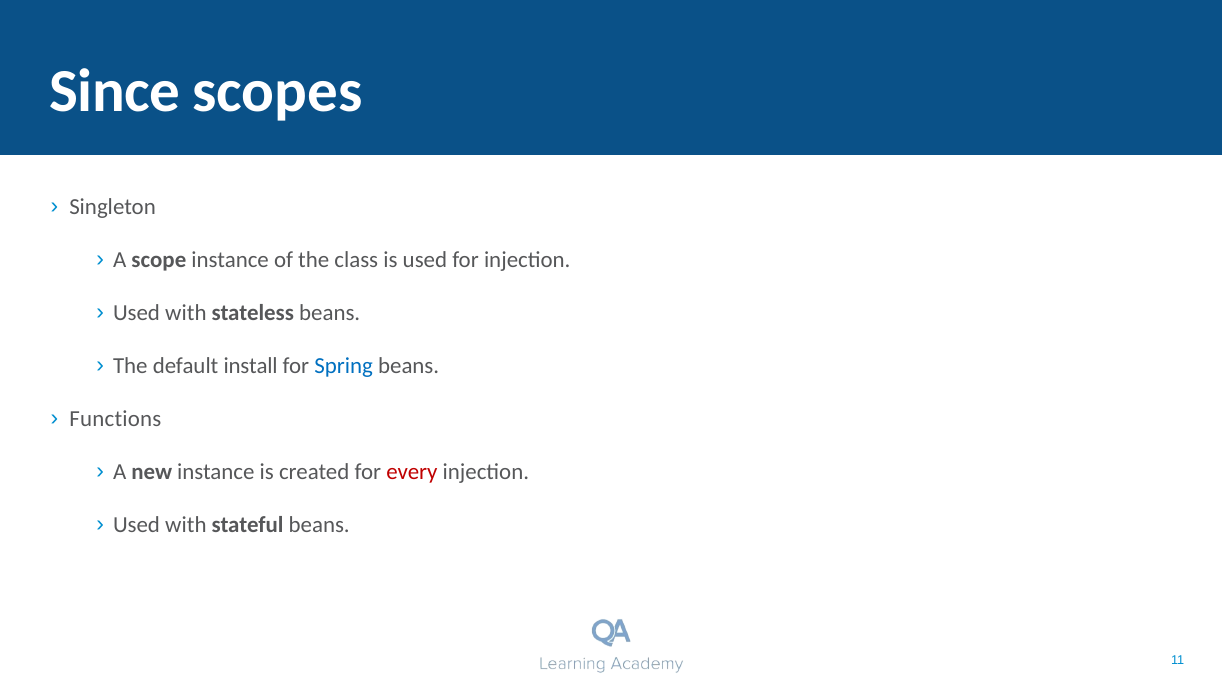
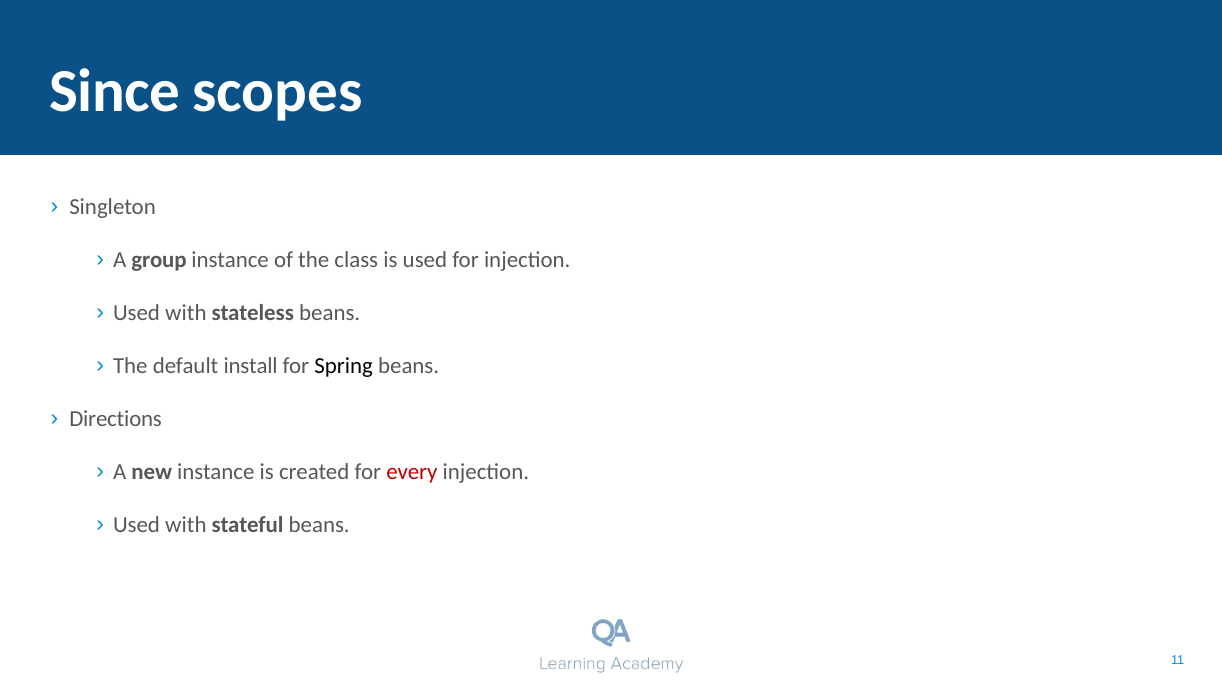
scope: scope -> group (159, 260)
Spring colour: blue -> black (344, 366)
Functions: Functions -> Directions (116, 419)
